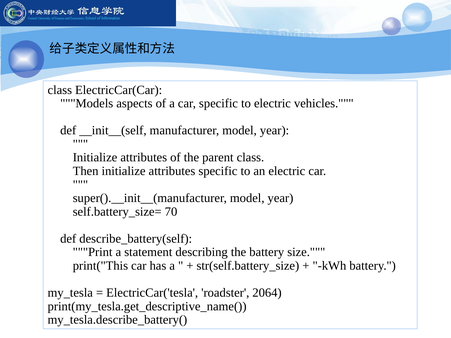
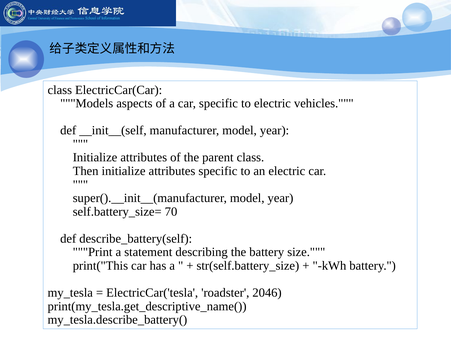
2064: 2064 -> 2046 (267, 293)
